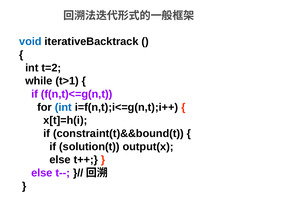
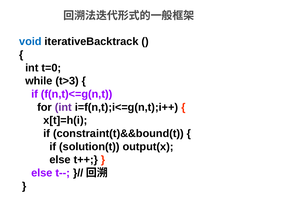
t=2: t=2 -> t=0 (51, 68)
t>1: t>1 -> t>3 (67, 81)
int colour: blue -> purple (63, 107)
